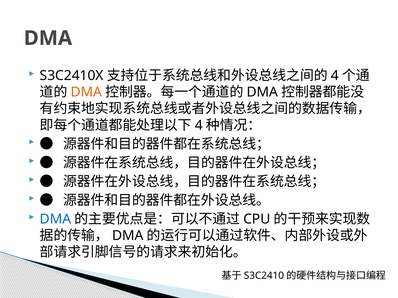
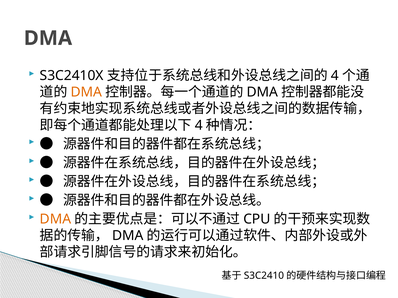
DMA colour: blue -> orange (55, 219)
